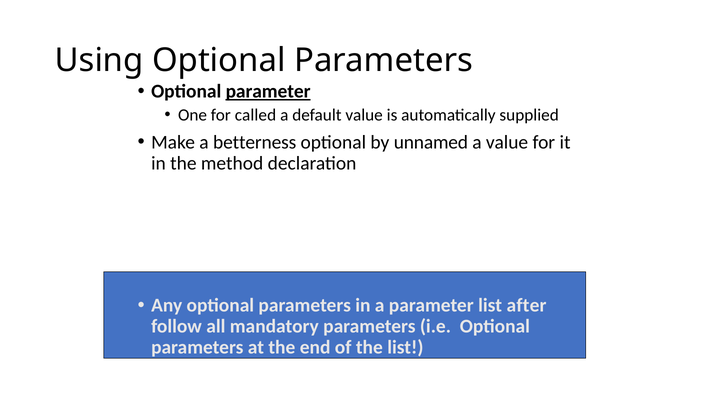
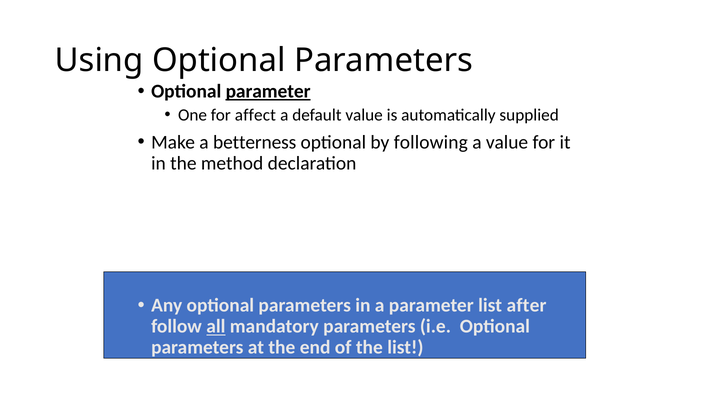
called: called -> affect (255, 115)
unnamed: unnamed -> following (431, 142)
all underline: none -> present (216, 326)
